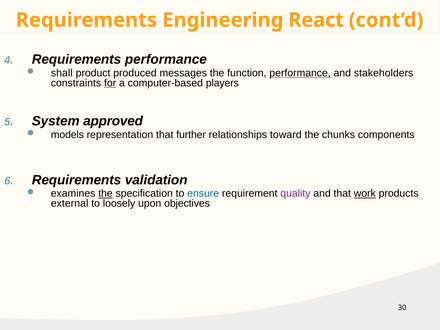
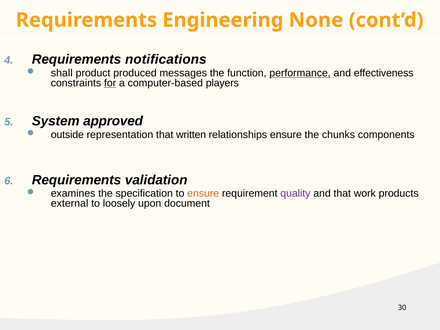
React: React -> None (316, 20)
Requirements performance: performance -> notifications (166, 59)
stakeholders: stakeholders -> effectiveness (384, 73)
models: models -> outside (67, 135)
further: further -> written (191, 135)
relationships toward: toward -> ensure (286, 135)
the underline: present -> none (105, 194)
ensure colour: blue -> orange (203, 194)
work underline: present -> none (365, 194)
objectives: objectives -> document (187, 204)
